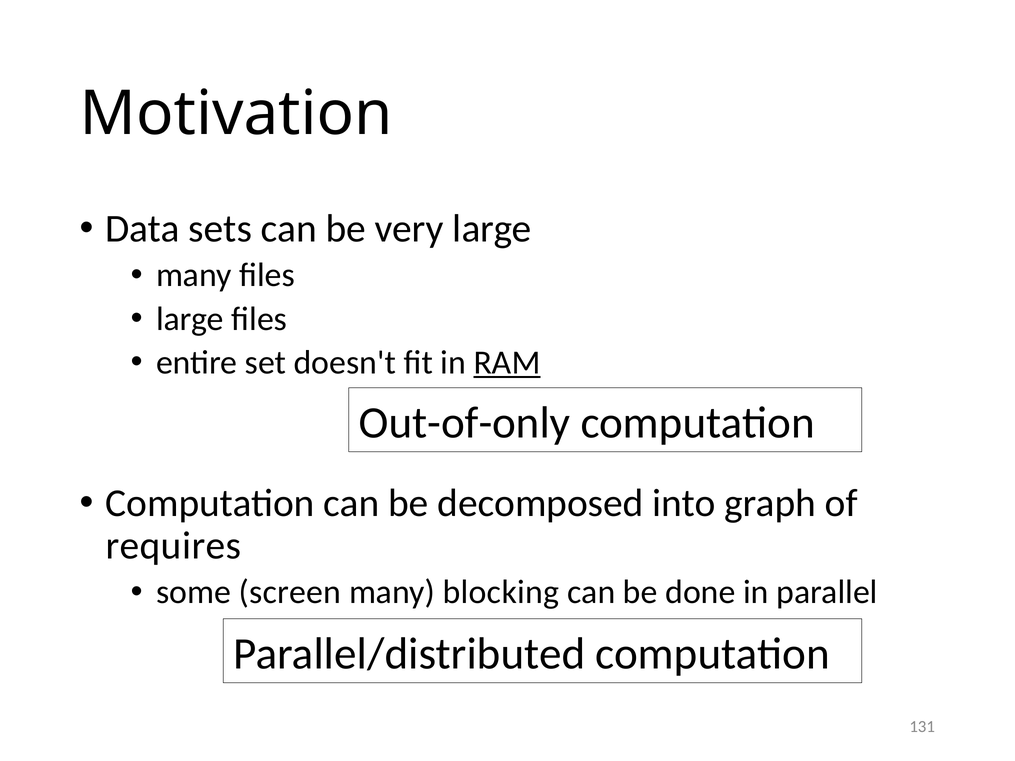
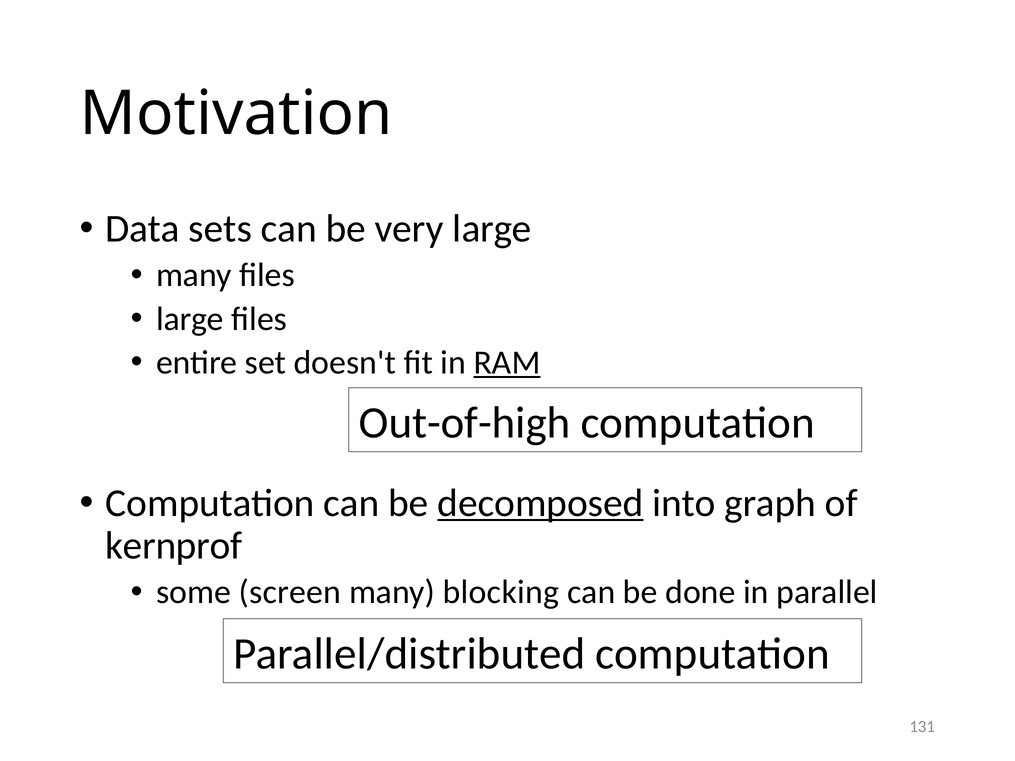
Out-of-only: Out-of-only -> Out-of-high (465, 423)
decomposed underline: none -> present (540, 503)
requires: requires -> kernprof (174, 546)
